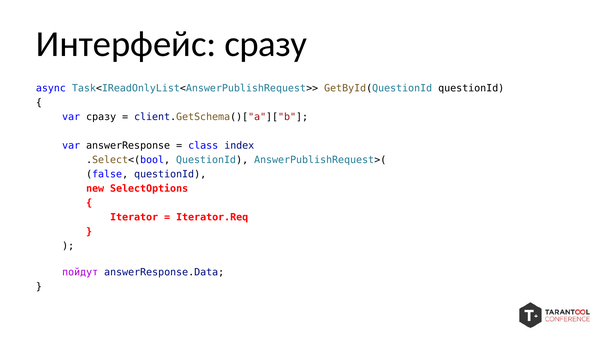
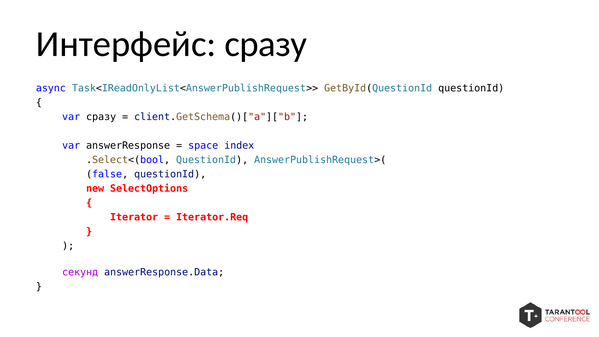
class: class -> space (203, 146)
пойдут: пойдут -> секунд (80, 272)
